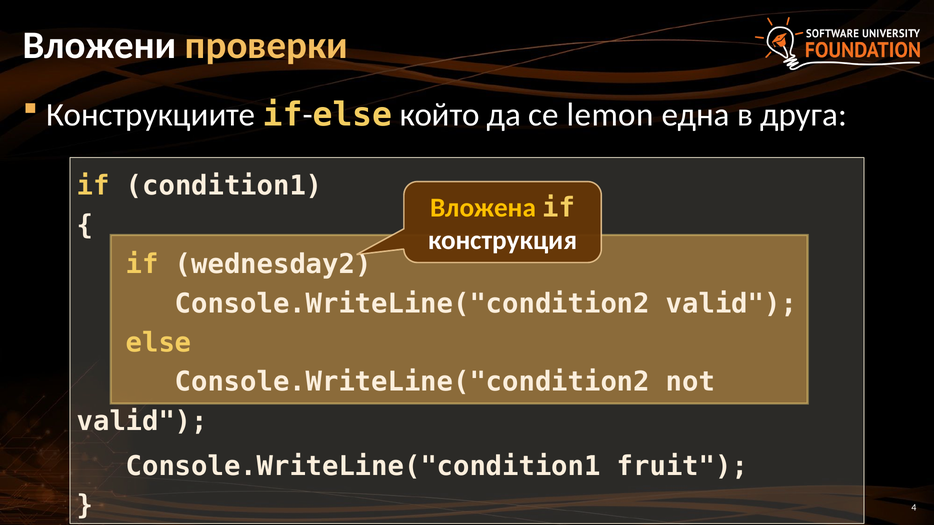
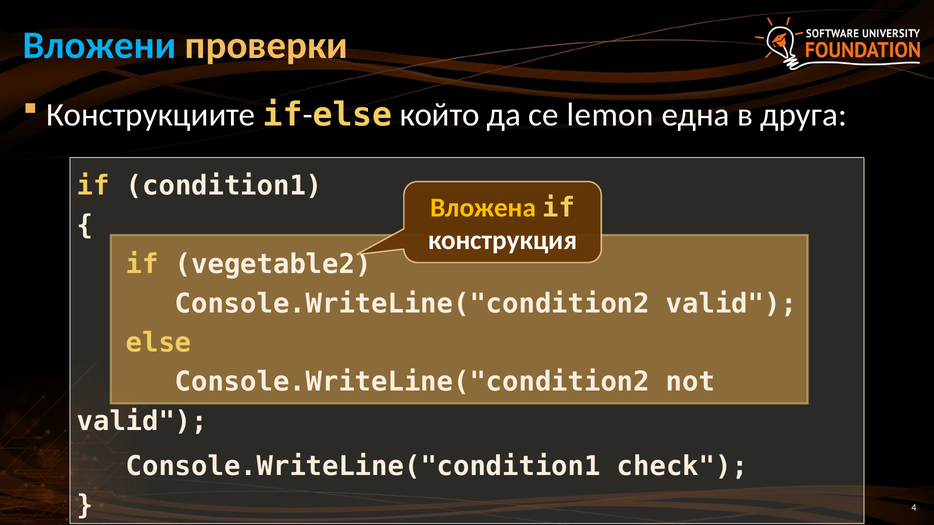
Вложени colour: white -> light blue (100, 45)
wednesday2: wednesday2 -> vegetable2 (273, 265)
fruit: fruit -> check (682, 467)
